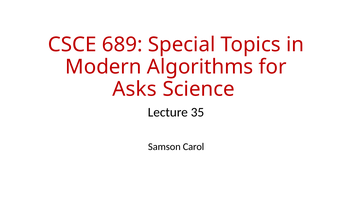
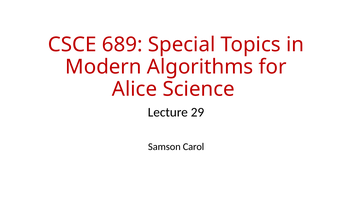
Asks: Asks -> Alice (135, 89)
35: 35 -> 29 (197, 112)
